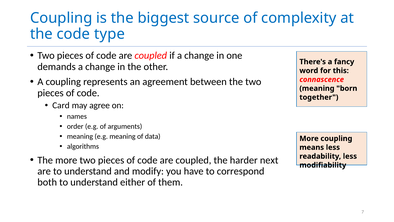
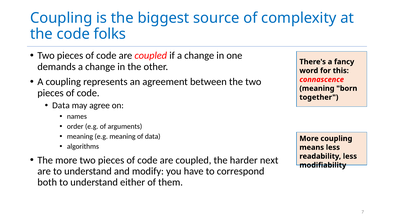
type: type -> folks (110, 34)
Card: Card -> Data (61, 105)
